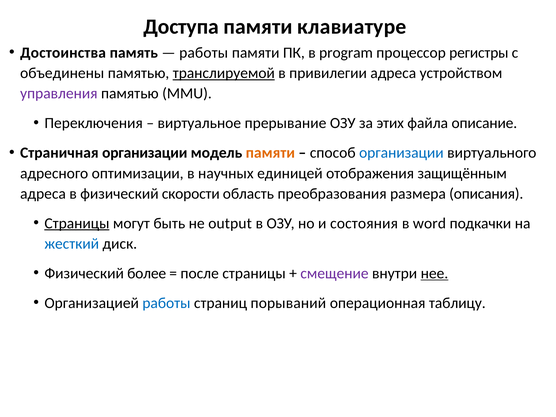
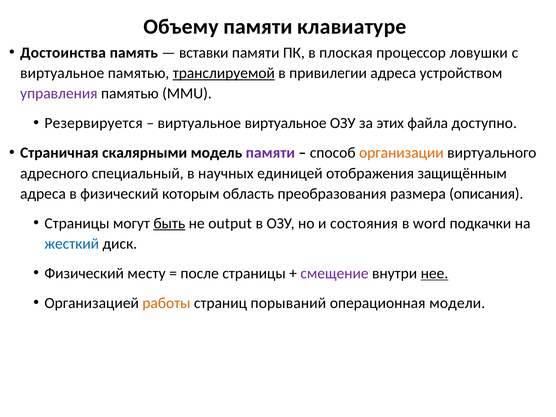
Доступа: Доступа -> Объему (181, 27)
работы: работы -> вставки (204, 53)
program: program -> плоская (346, 53)
регистры: регистры -> ловушки (479, 53)
объединены: объединены -> виртуальное (62, 73)
Переключения: Переключения -> Резервируется (94, 123)
виртуальное прерывание: прерывание -> виртуальное (286, 123)
описание: описание -> доступно (484, 123)
Страничная организации: организации -> скалярными (145, 153)
памяти colour: orange -> purple (270, 153)
организации colour: blue -> orange (401, 153)
оптимизации: оптимизации -> специальный (138, 173)
скорости: скорости -> которым (191, 194)
Страницы underline: present -> none (77, 223)
быть underline: none -> present (169, 223)
более: более -> месту (147, 273)
работы colour: blue -> orange (166, 303)
таблицу: таблицу -> модели (457, 303)
